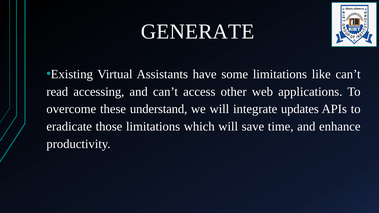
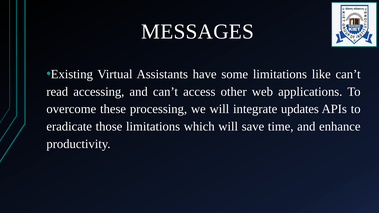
GENERATE: GENERATE -> MESSAGES (198, 32)
understand: understand -> processing (158, 109)
